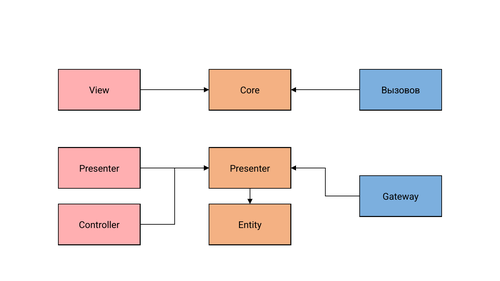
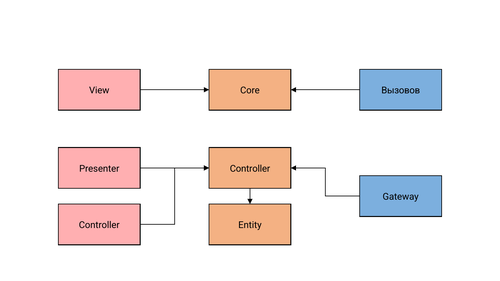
Presenter: Presenter -> Controller (250, 169)
